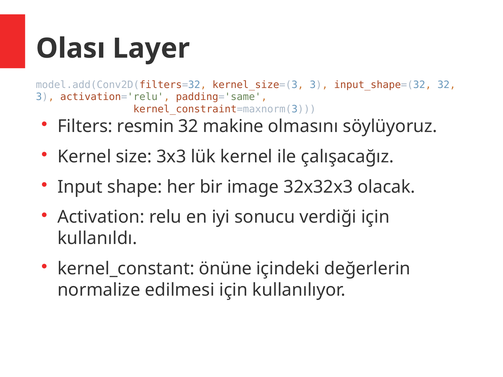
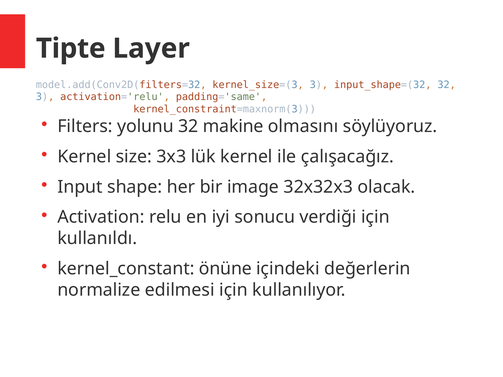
Olası: Olası -> Tipte (71, 48)
resmin: resmin -> yolunu (145, 126)
